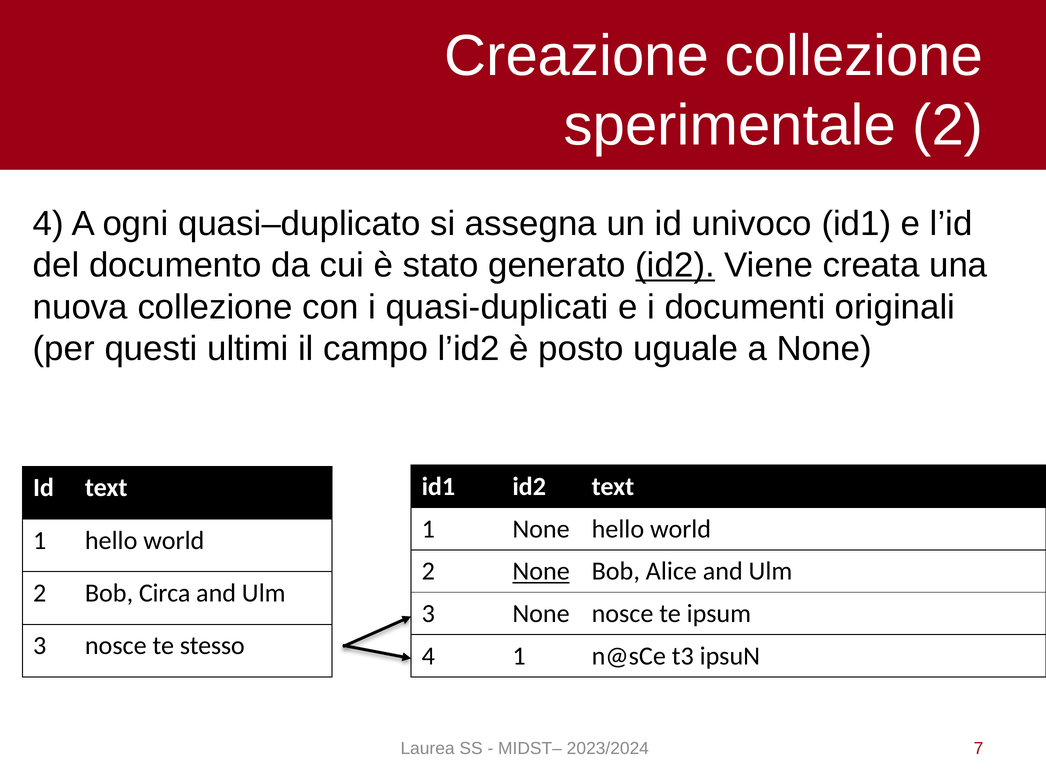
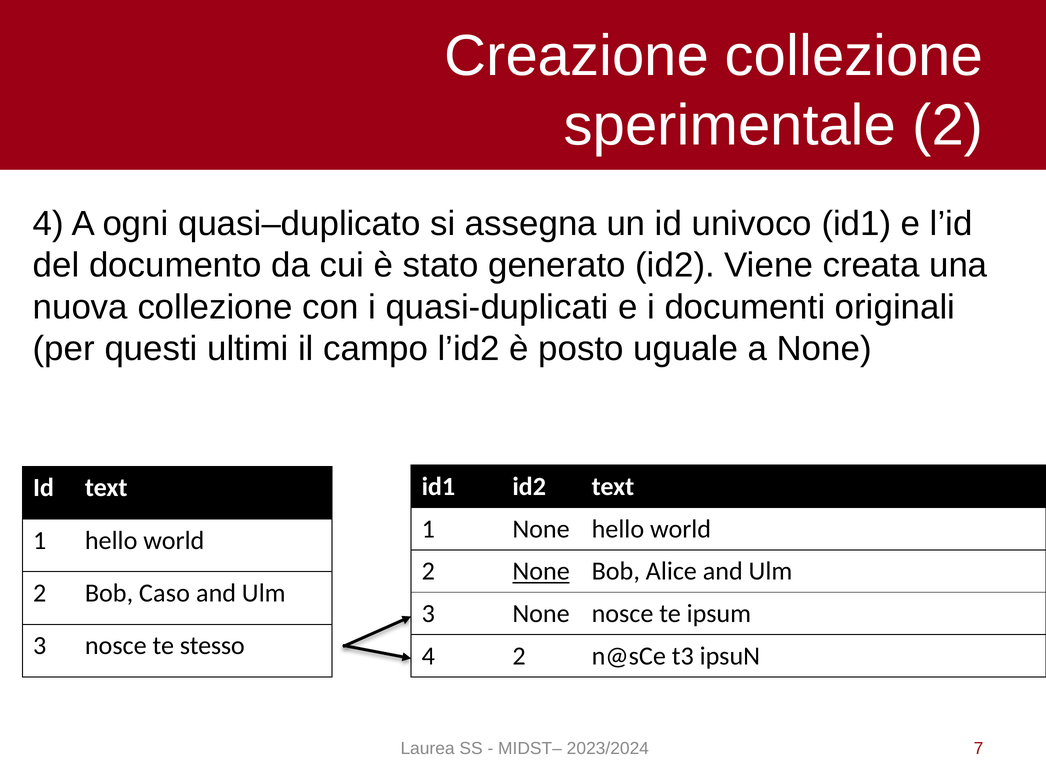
id2 underline: present -> none (675, 266)
Circa: Circa -> Caso (164, 594)
4 1: 1 -> 2 (519, 657)
